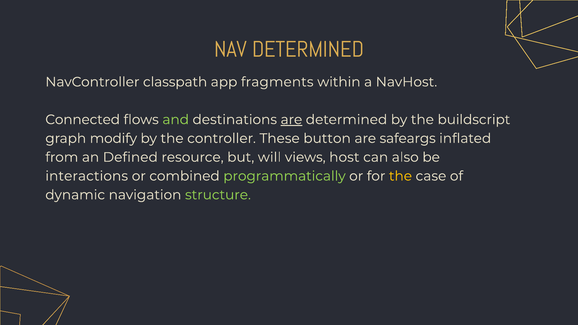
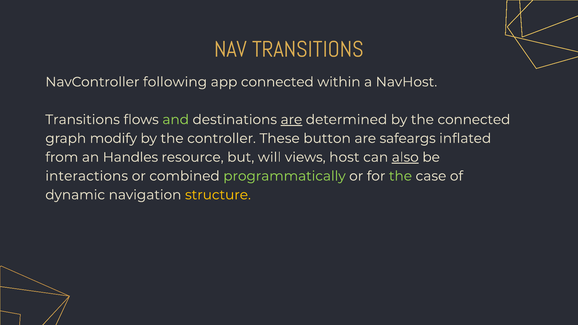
NAV DETERMINED: DETERMINED -> TRANSITIONS (308, 49)
classpath: classpath -> following (175, 82)
app fragments: fragments -> connected (277, 82)
Connected: Connected -> Transitions (83, 120)
the buildscript: buildscript -> connected (474, 120)
Defined: Defined -> Handles (130, 157)
also underline: none -> present (405, 157)
the colour: yellow -> light green (400, 176)
structure colour: light green -> yellow (218, 195)
